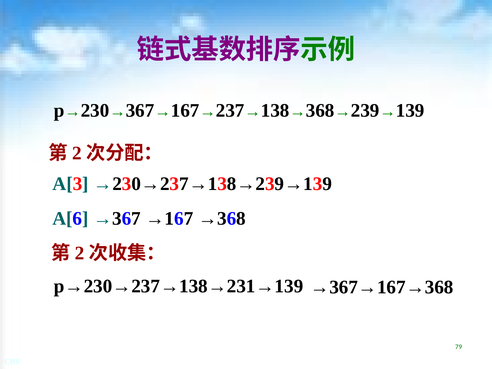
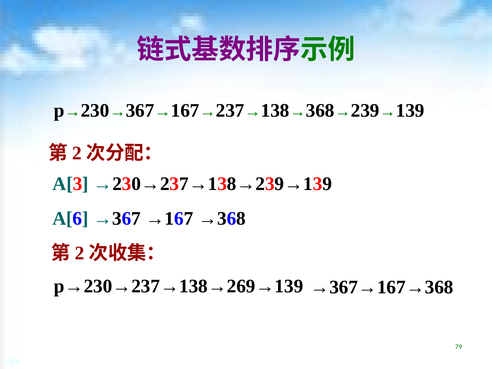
p→230→237→138→231→139: p→230→237→138→231→139 -> p→230→237→138→269→139 (179, 286)
